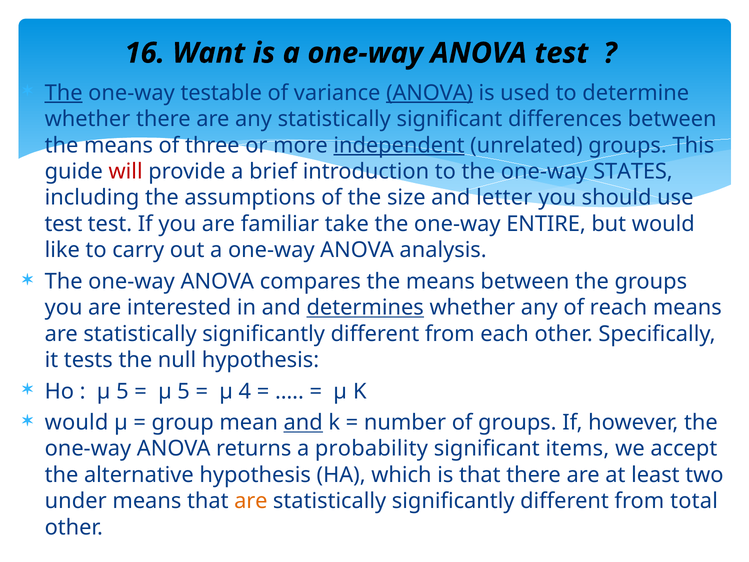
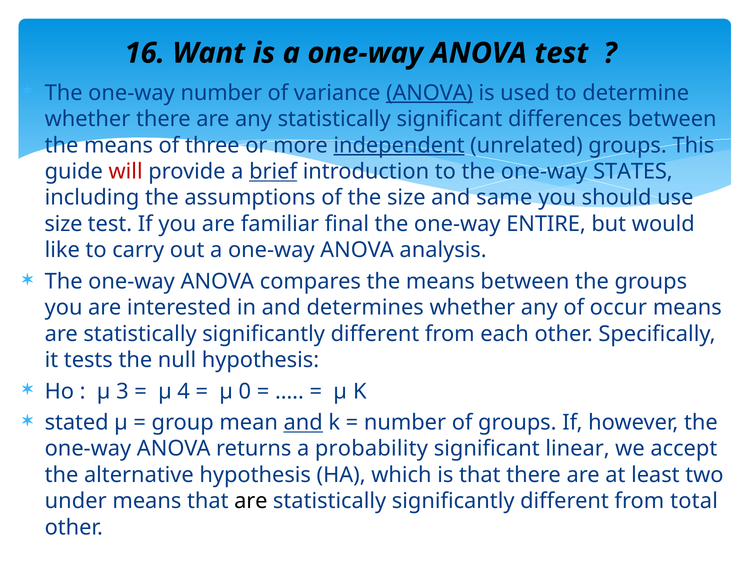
The underline: present -> none (64, 93)
one-way testable: testable -> number (221, 93)
brief underline: none -> present (273, 171)
letter: letter -> same (504, 198)
test: test -> size (63, 224)
take: take -> final (347, 224)
determines underline: present -> none (365, 308)
reach: reach -> occur (618, 308)
5: 5 -> 3 (122, 391)
5: 5 -> 4 (184, 391)
4: 4 -> 0 (245, 391)
would: would -> stated (77, 422)
items: items -> linear (578, 449)
are colour: orange -> black (251, 501)
